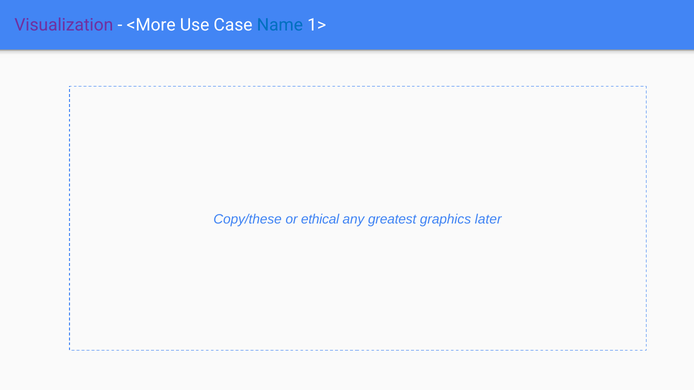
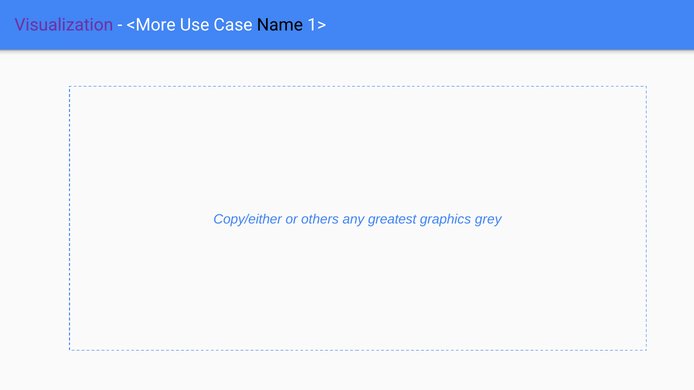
Name colour: blue -> black (280, 25)
Copy/these: Copy/these -> Copy/either (248, 219)
ethical: ethical -> others (320, 219)
later: later -> grey (488, 219)
